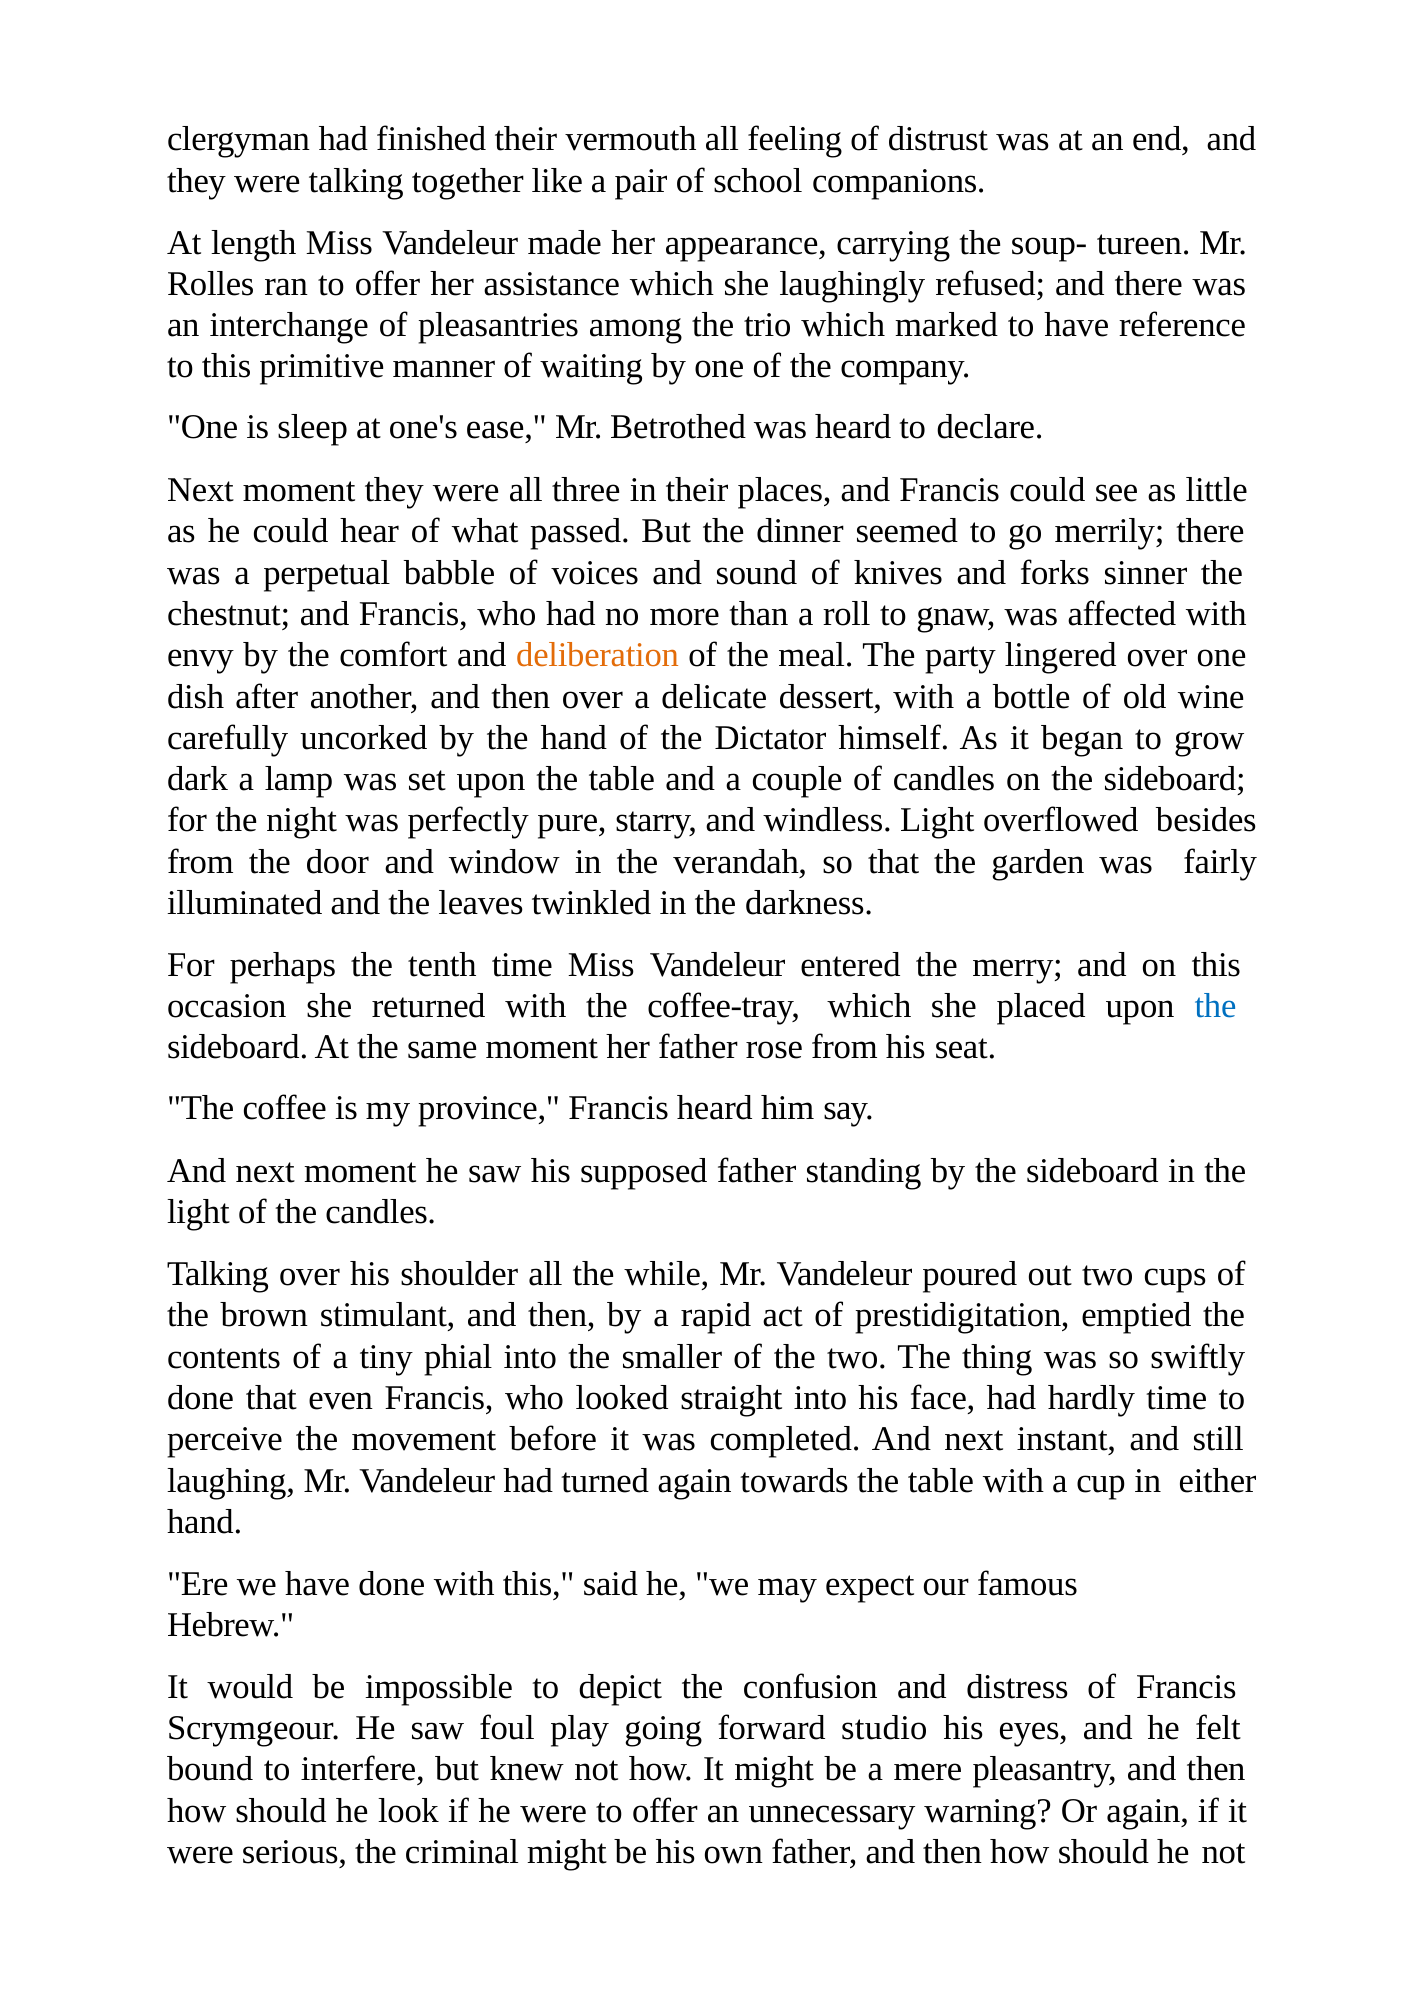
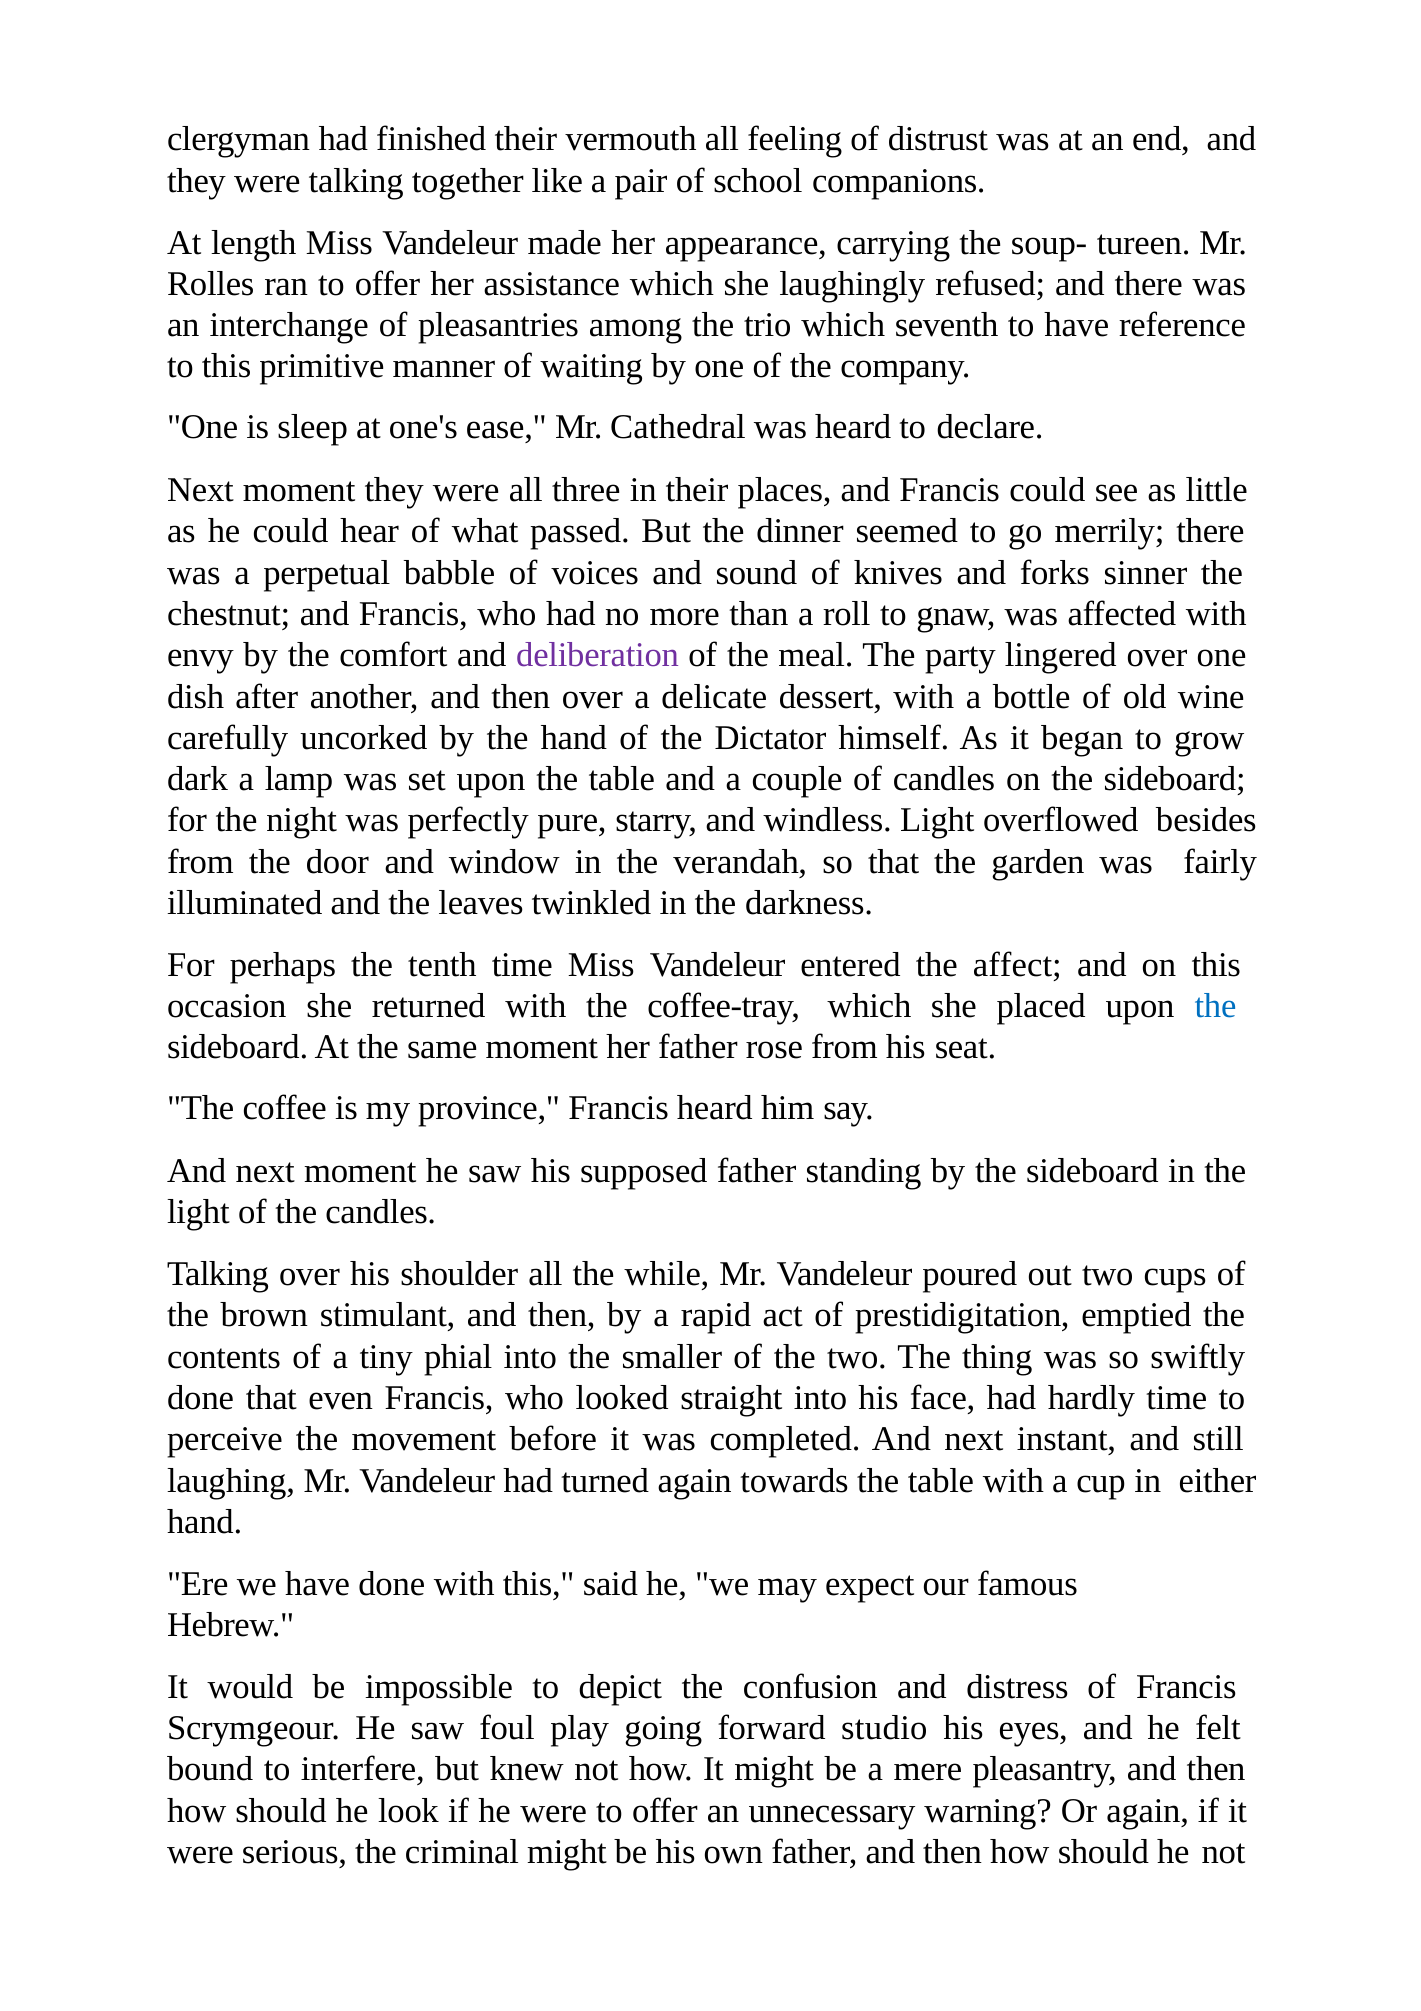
marked: marked -> seventh (947, 325)
Betrothed: Betrothed -> Cathedral (678, 427)
deliberation colour: orange -> purple (598, 655)
merry: merry -> affect (1017, 965)
